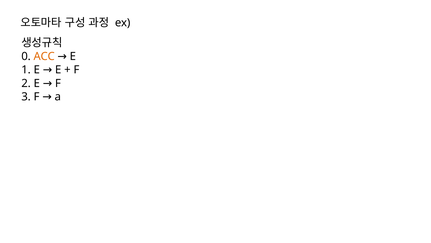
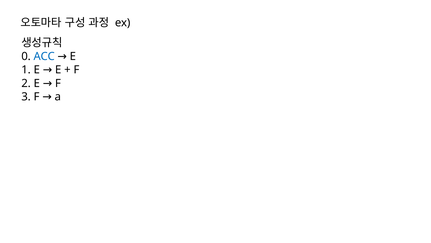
ACC colour: orange -> blue (44, 56)
